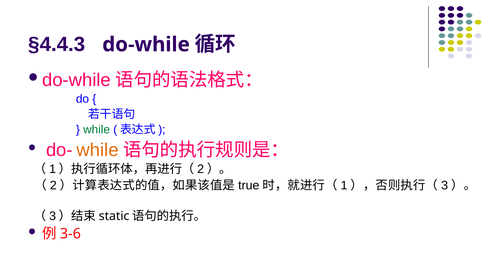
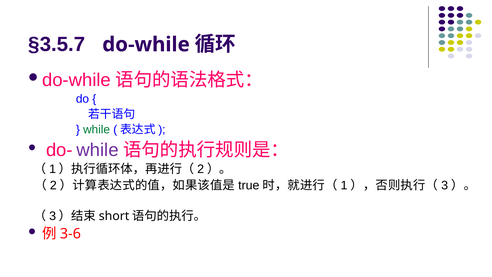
§4.4.3: §4.4.3 -> §3.5.7 (57, 44)
while colour: orange -> purple (98, 150)
static: static -> short (114, 216)
